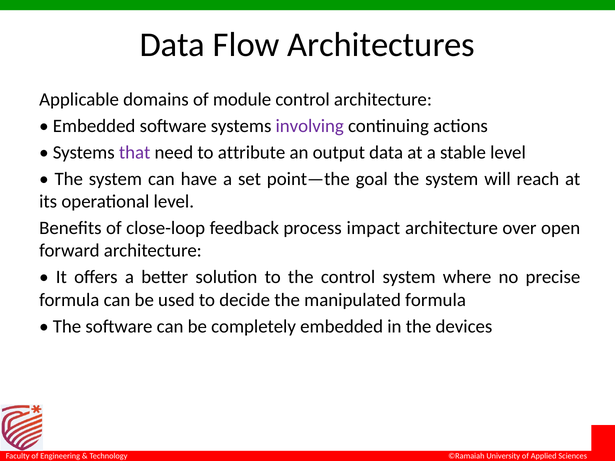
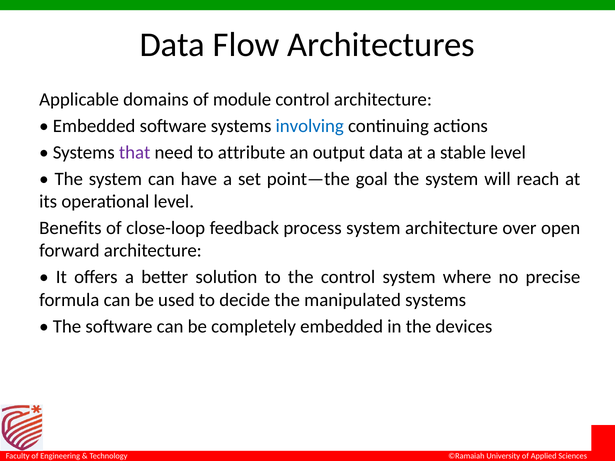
involving colour: purple -> blue (310, 126)
process impact: impact -> system (373, 228)
manipulated formula: formula -> systems (436, 300)
